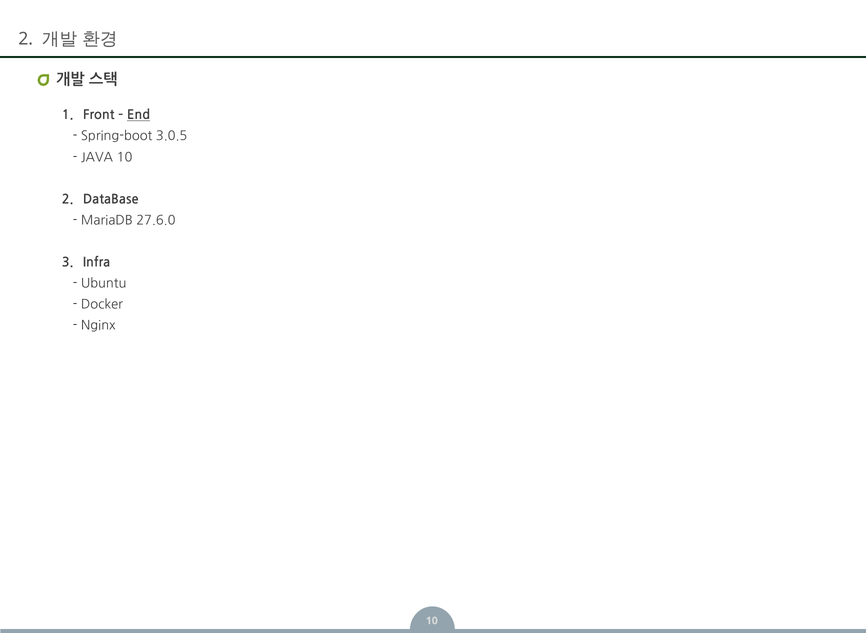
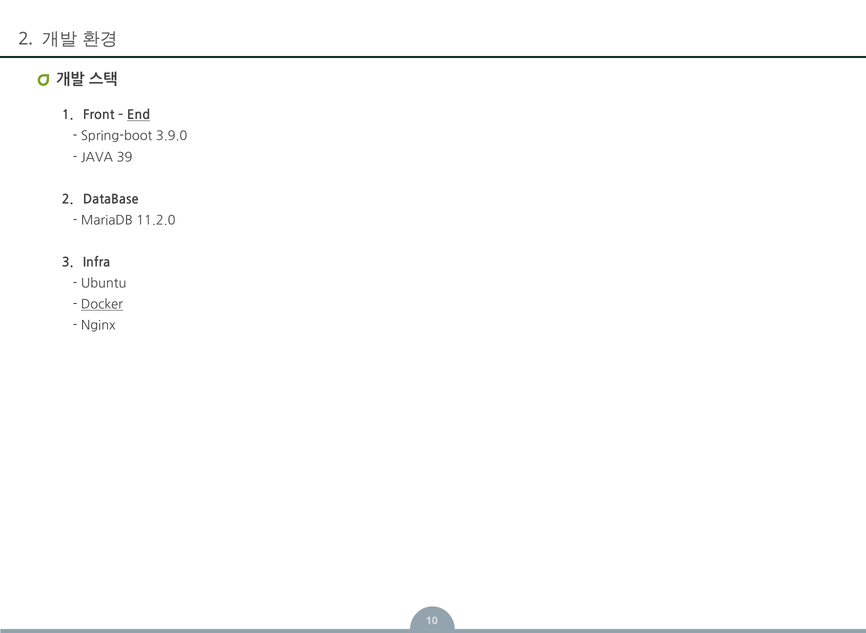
3.0.5: 3.0.5 -> 3.9.0 (172, 136)
JAVA 10: 10 -> 39 (125, 157)
27.6.0: 27.6.0 -> 11.2.0 (156, 220)
Docker underline: none -> present (102, 305)
